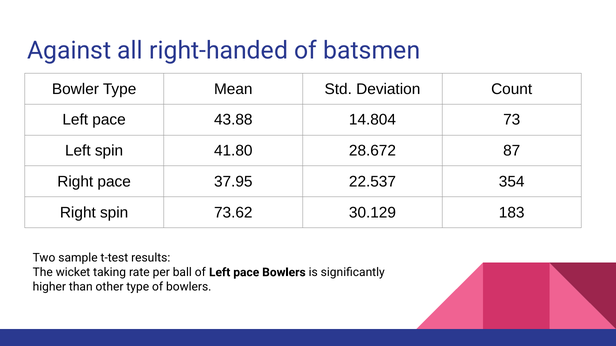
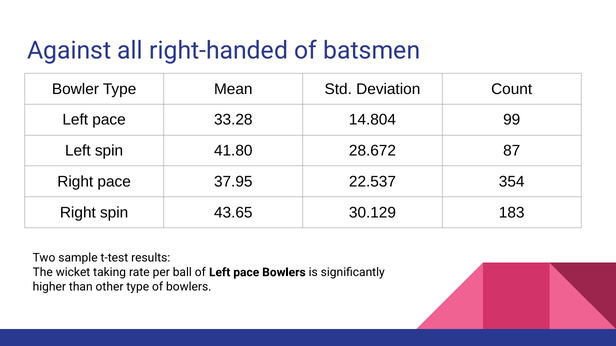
43.88: 43.88 -> 33.28 (233, 120)
73: 73 -> 99 (512, 120)
73.62: 73.62 -> 43.65 (233, 213)
